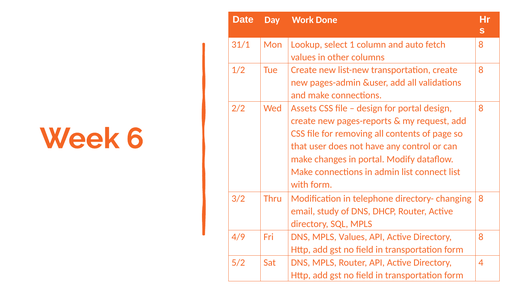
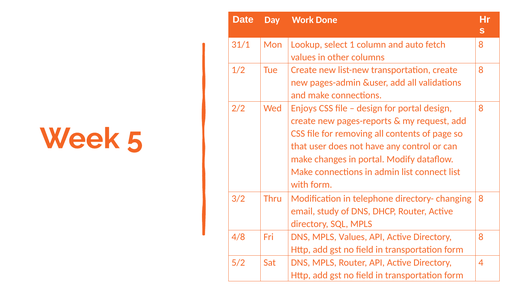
Assets: Assets -> Enjoys (304, 108)
6: 6 -> 5 (135, 139)
4/9: 4/9 -> 4/8 (238, 237)
